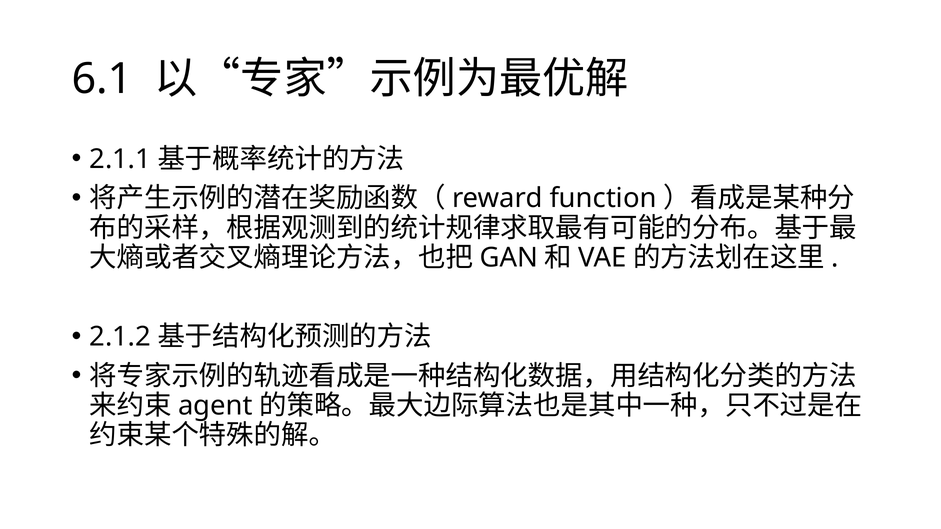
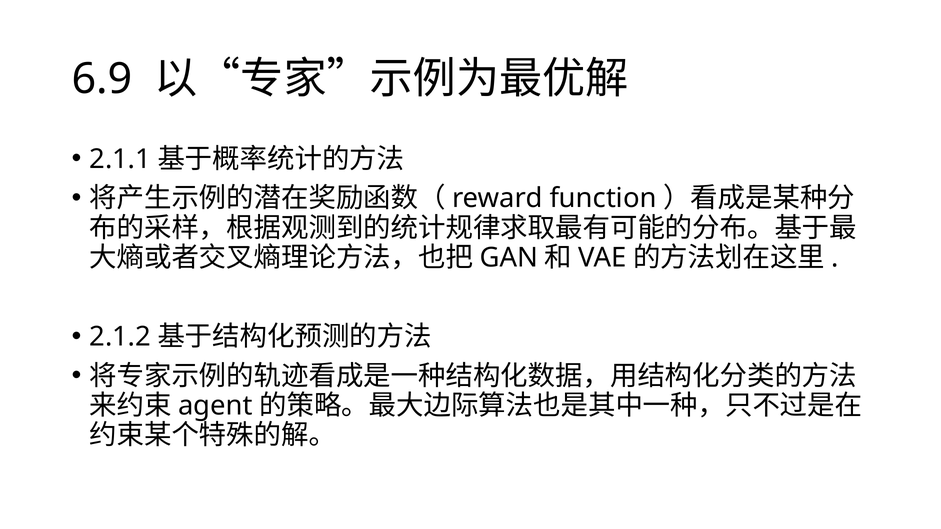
6.1: 6.1 -> 6.9 (102, 79)
